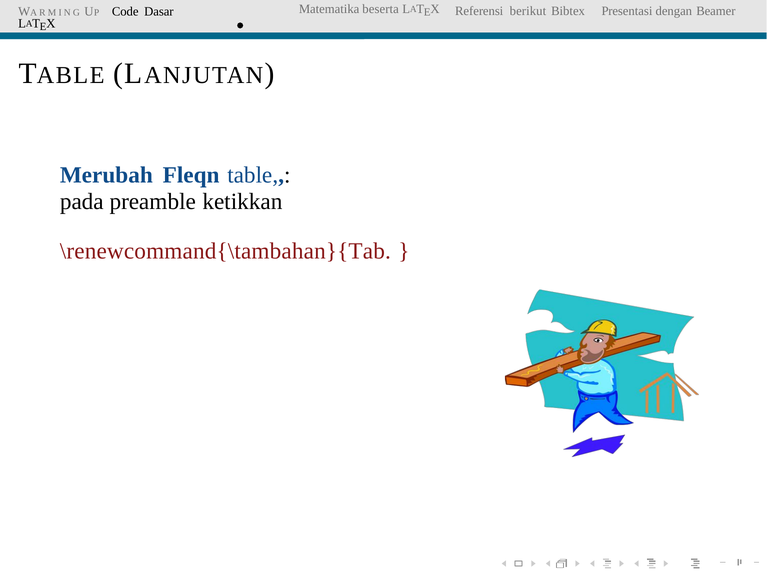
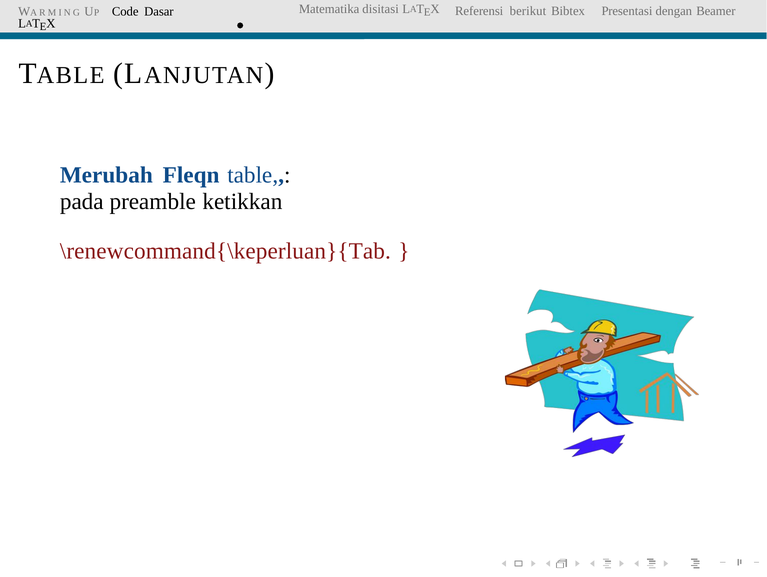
beserta: beserta -> disitasi (381, 9)
\renewcommand{\tambahan}{Tab: \renewcommand{\tambahan}{Tab -> \renewcommand{\keperluan}{Tab (225, 251)
